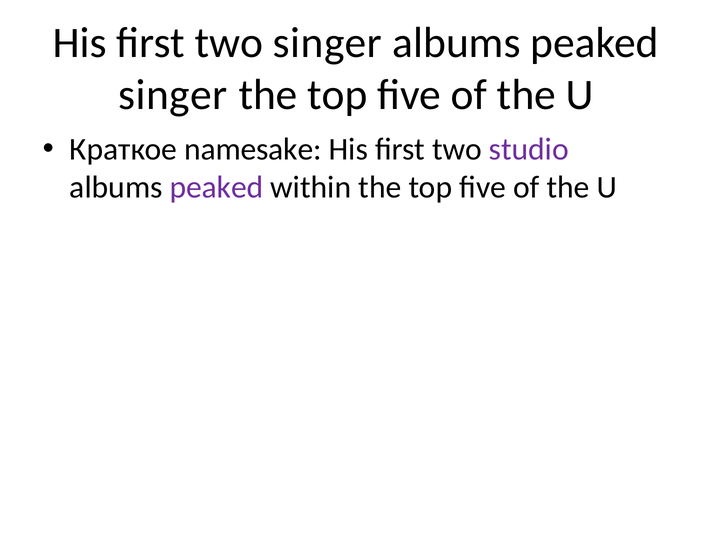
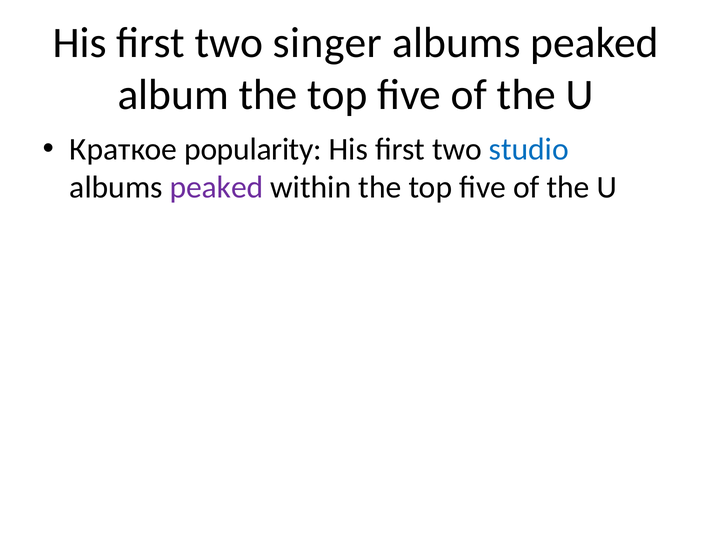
singer: singer -> album (173, 95)
namesake: namesake -> popularity (253, 149)
studio colour: purple -> blue (529, 149)
